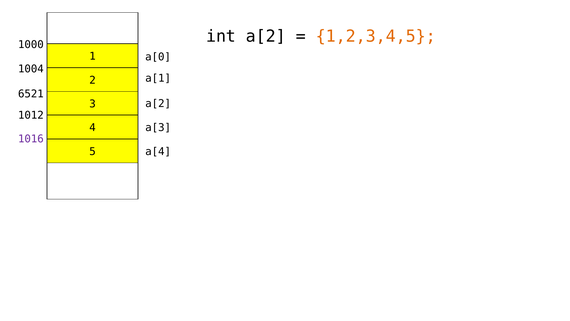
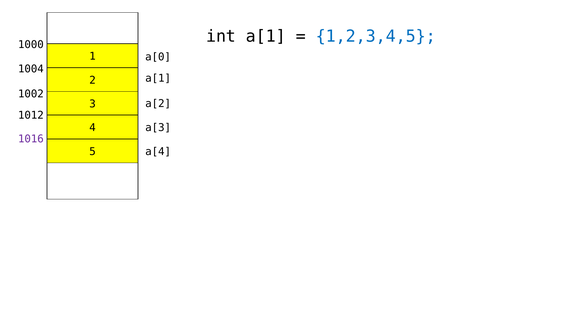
int a[2: a[2 -> a[1 (266, 36)
1,2,3,4,5 colour: orange -> blue (376, 36)
6521: 6521 -> 1002 (31, 94)
